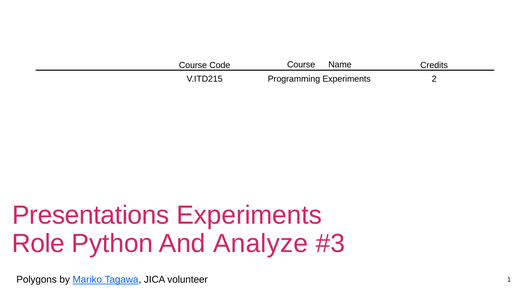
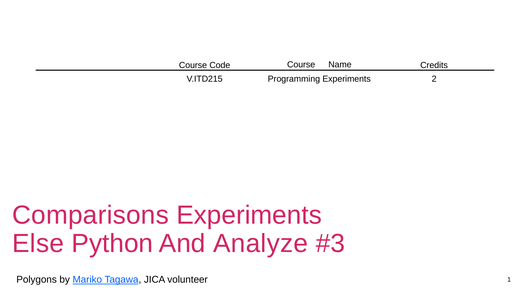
Presentations: Presentations -> Comparisons (90, 215)
Role: Role -> Else (38, 243)
